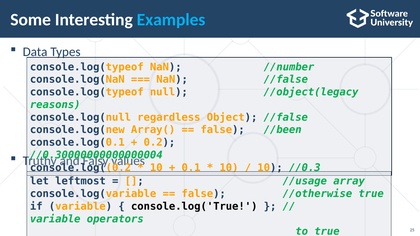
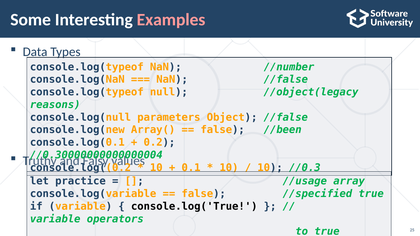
Examples colour: light blue -> pink (171, 20)
regardless: regardless -> parameters (169, 117)
leftmost: leftmost -> practice (80, 181)
//otherwise: //otherwise -> //specified (317, 194)
